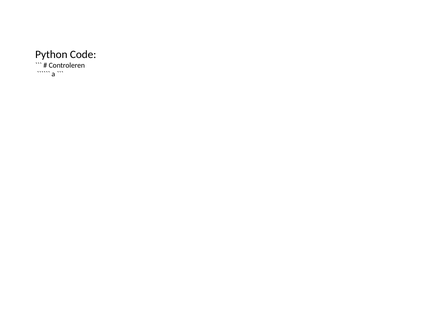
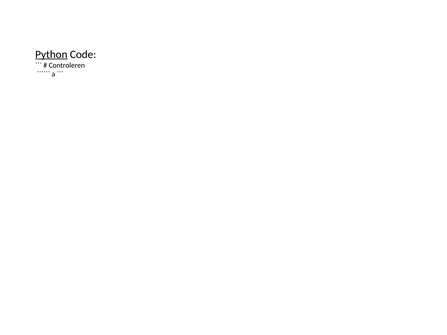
Python underline: none -> present (51, 54)
